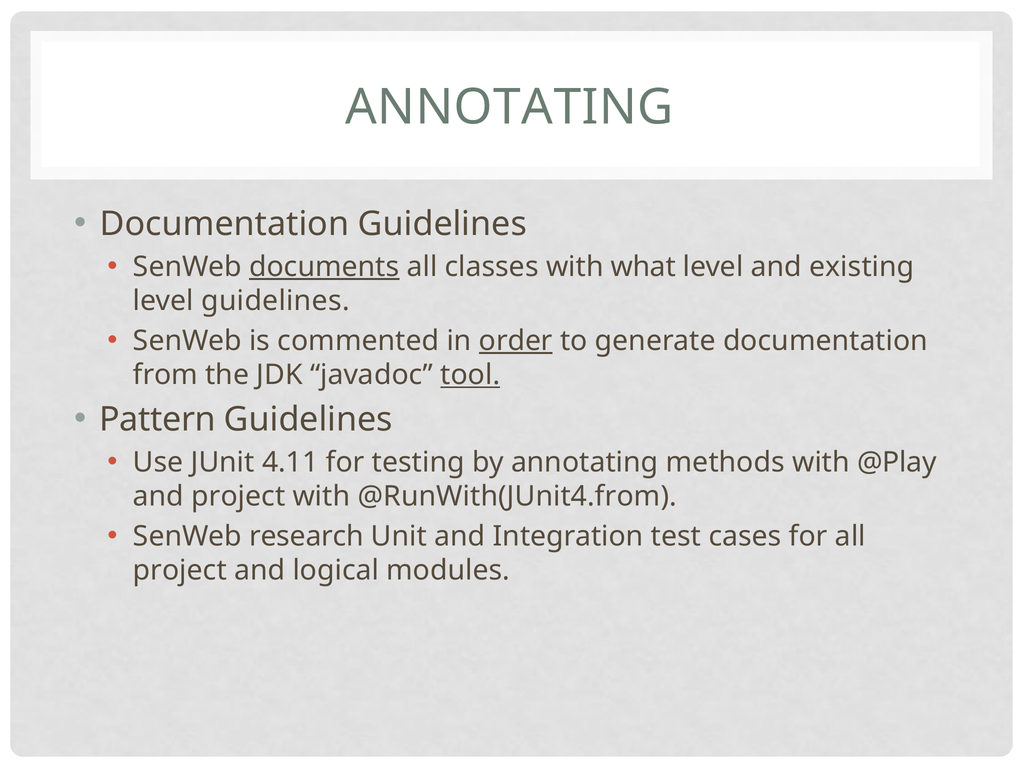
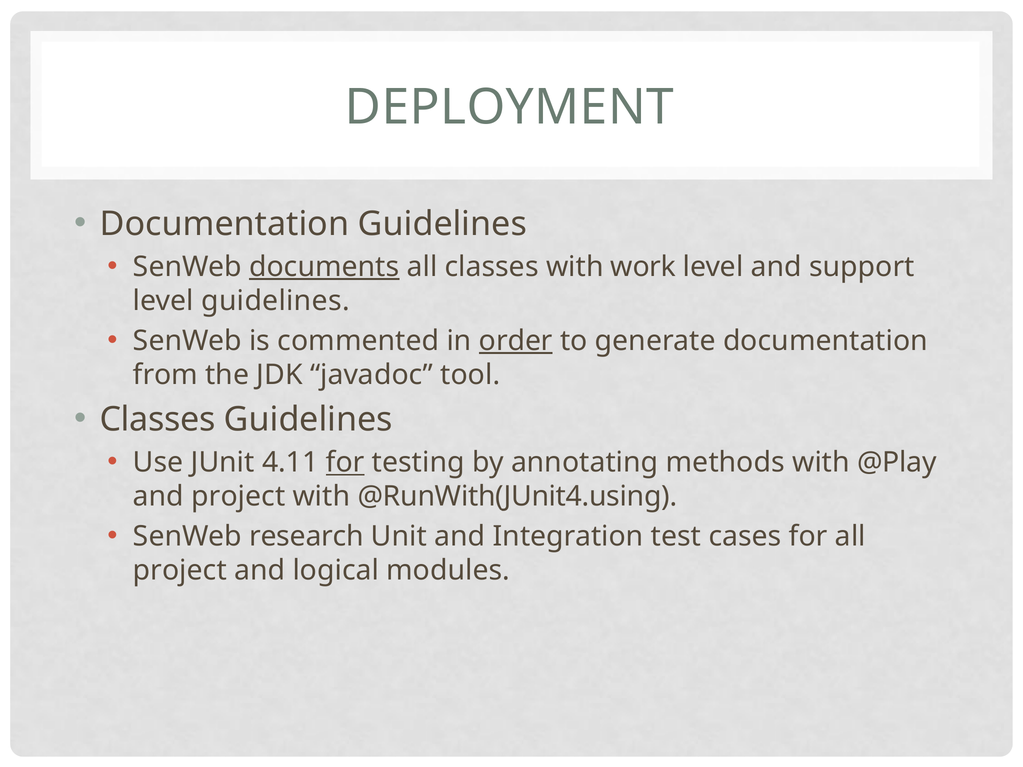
ANNOTATING: ANNOTATING -> DEPLOYMENT (509, 107)
what: what -> work (643, 267)
existing: existing -> support (862, 267)
tool underline: present -> none (470, 375)
Pattern: Pattern -> Classes (158, 420)
for underline: none -> present (345, 463)
@RunWith(JUnit4.from: @RunWith(JUnit4.from -> @RunWith(JUnit4.using (517, 497)
